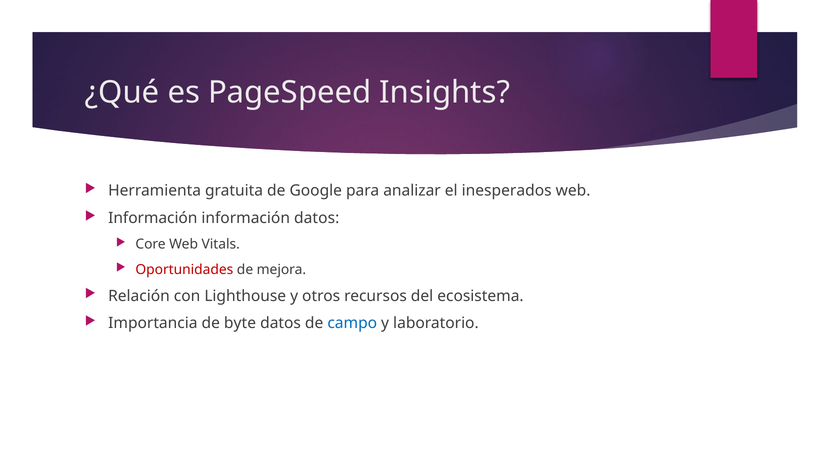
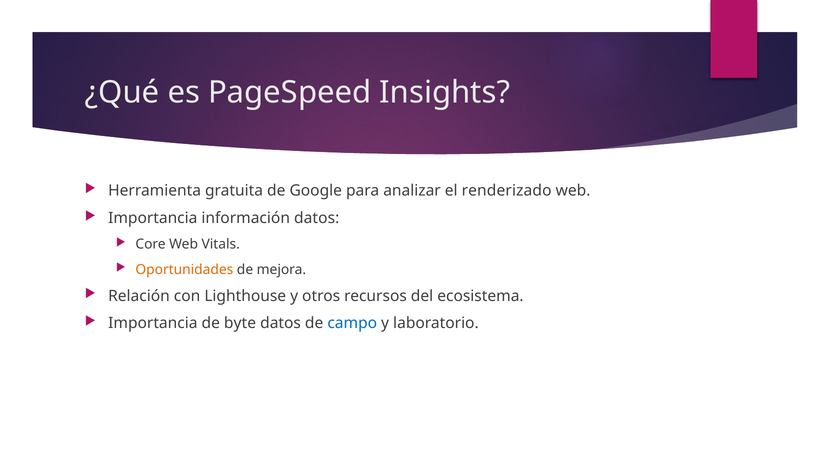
inesperados: inesperados -> renderizado (507, 191)
Información: Información -> Importancia (153, 218)
Oportunidades colour: red -> orange (184, 270)
